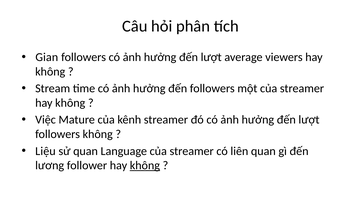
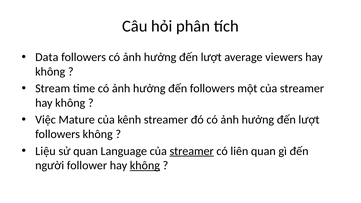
Gian: Gian -> Data (47, 57)
streamer underline: none -> present (192, 151)
lương: lương -> người (50, 166)
